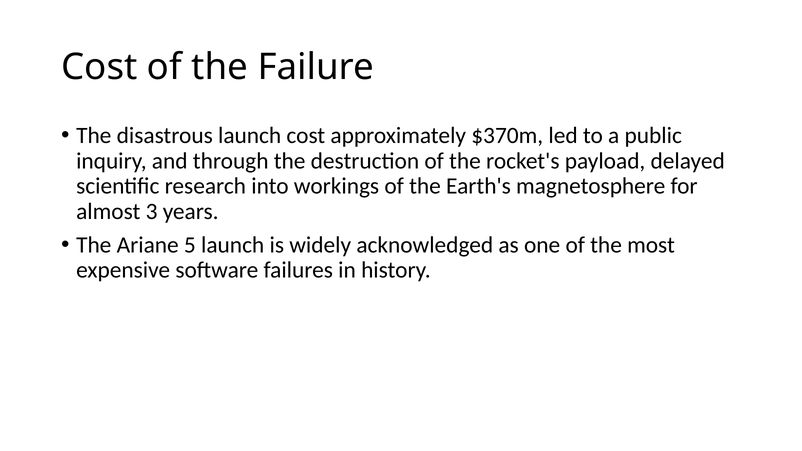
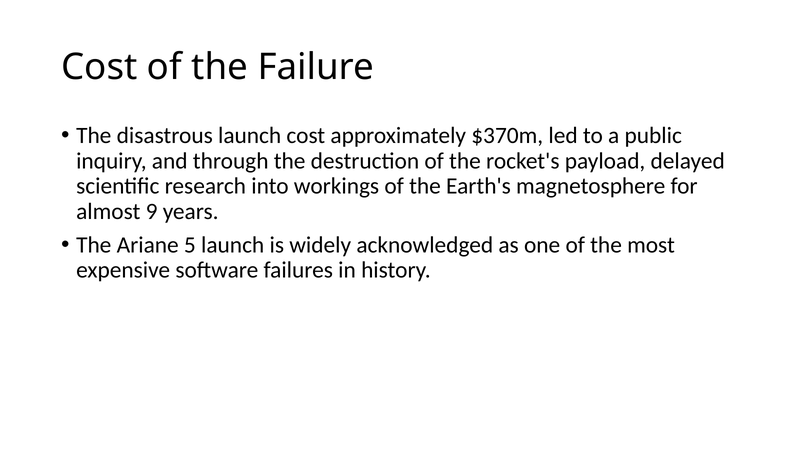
3: 3 -> 9 (152, 211)
